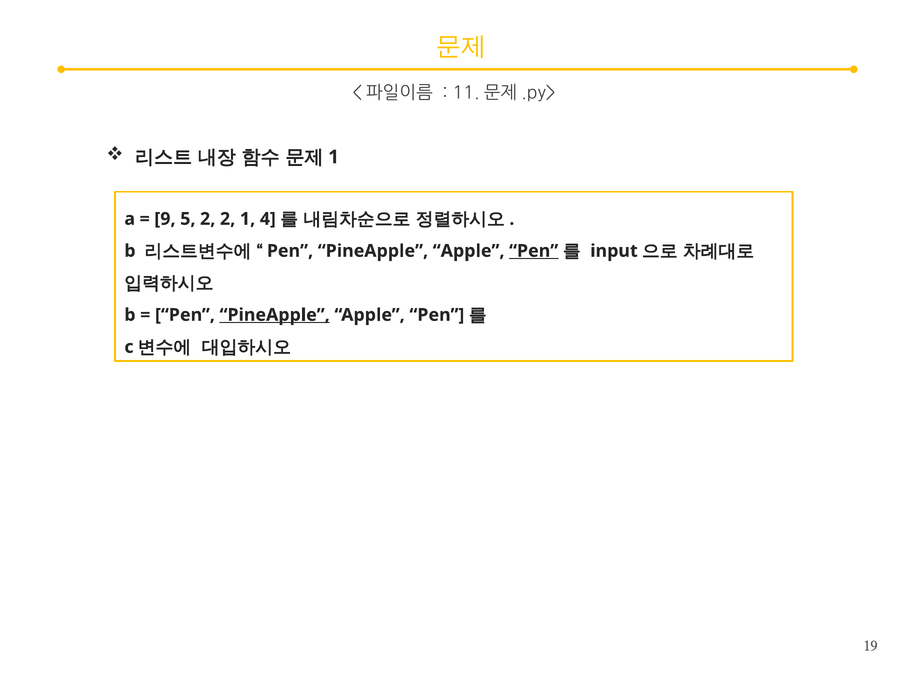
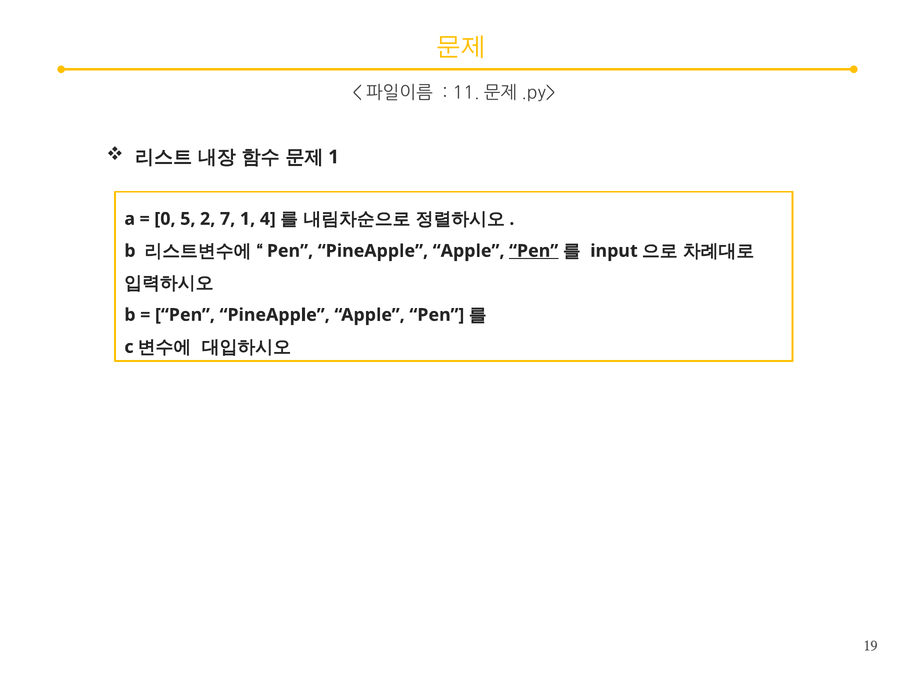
9: 9 -> 0 (165, 219)
2 2: 2 -> 7 (228, 219)
PineApple underline: present -> none (275, 315)
